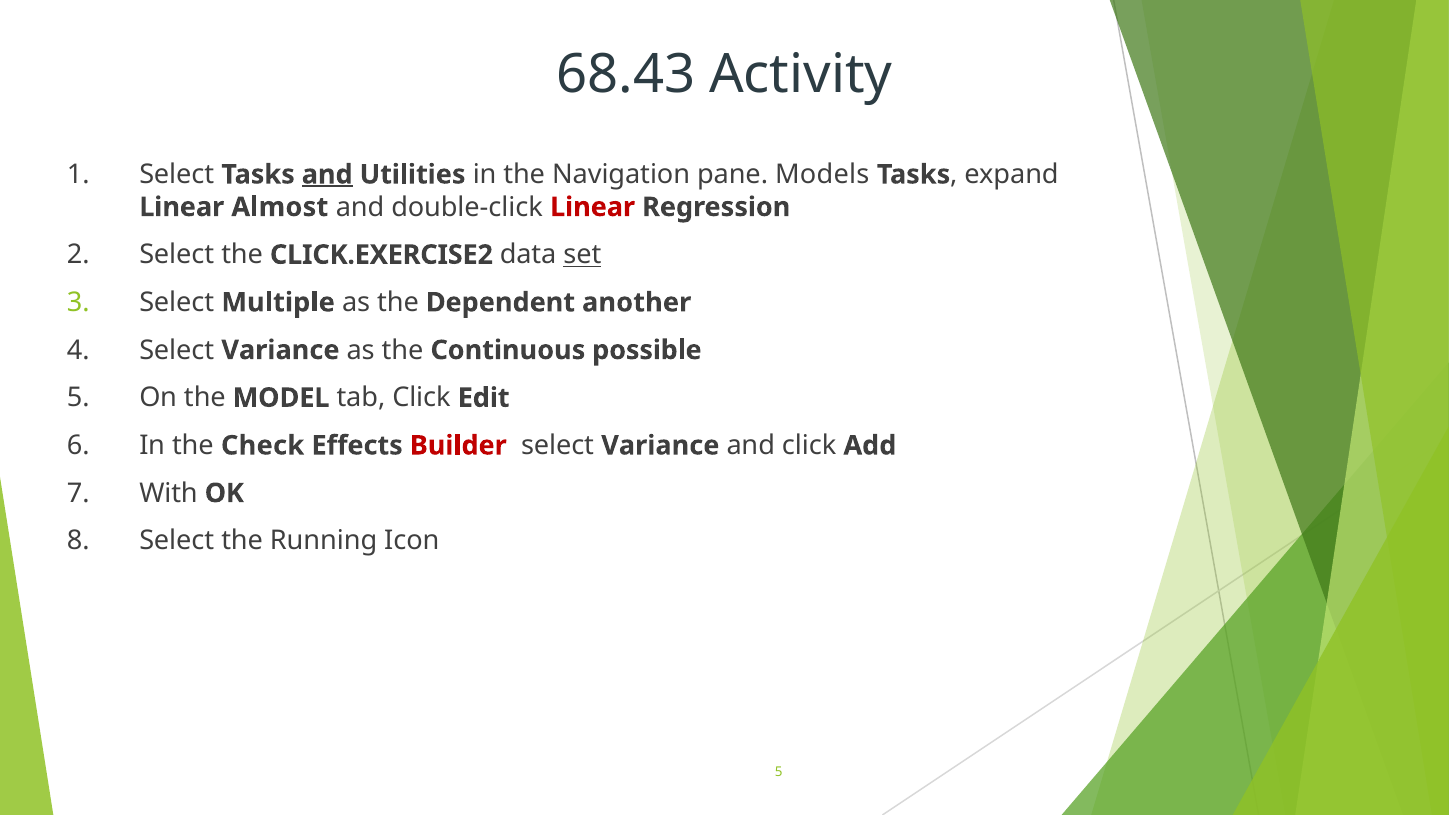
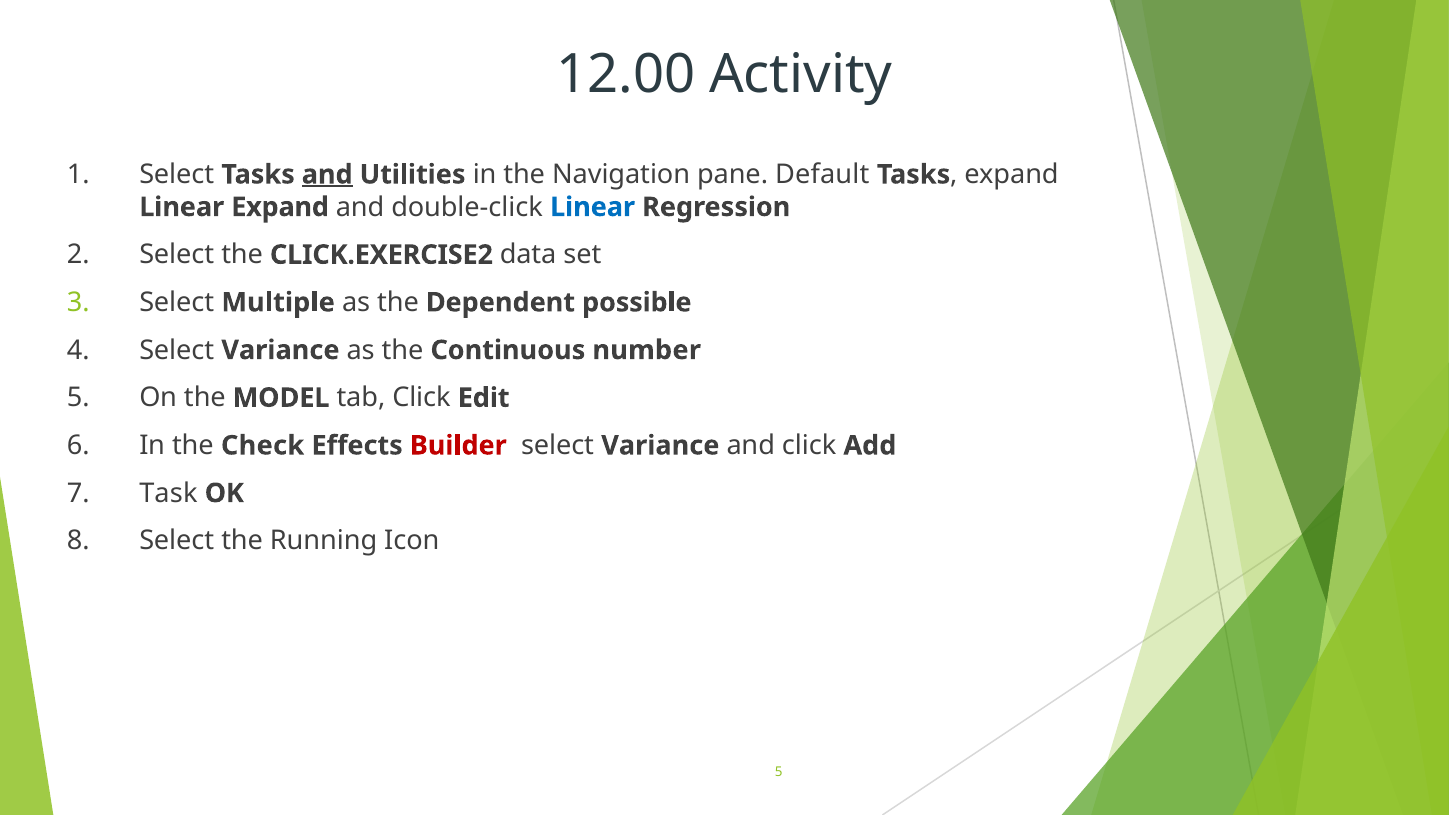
68.43: 68.43 -> 12.00 (626, 74)
Models: Models -> Default (822, 175)
Linear Almost: Almost -> Expand (280, 207)
Linear colour: red -> blue (593, 207)
set underline: present -> none (582, 255)
another: another -> possible (637, 303)
possible: possible -> number (647, 350)
With: With -> Task (168, 493)
